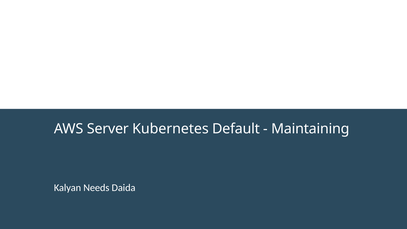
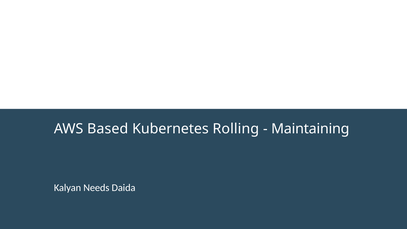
Server: Server -> Based (108, 129)
Default: Default -> Rolling (236, 129)
